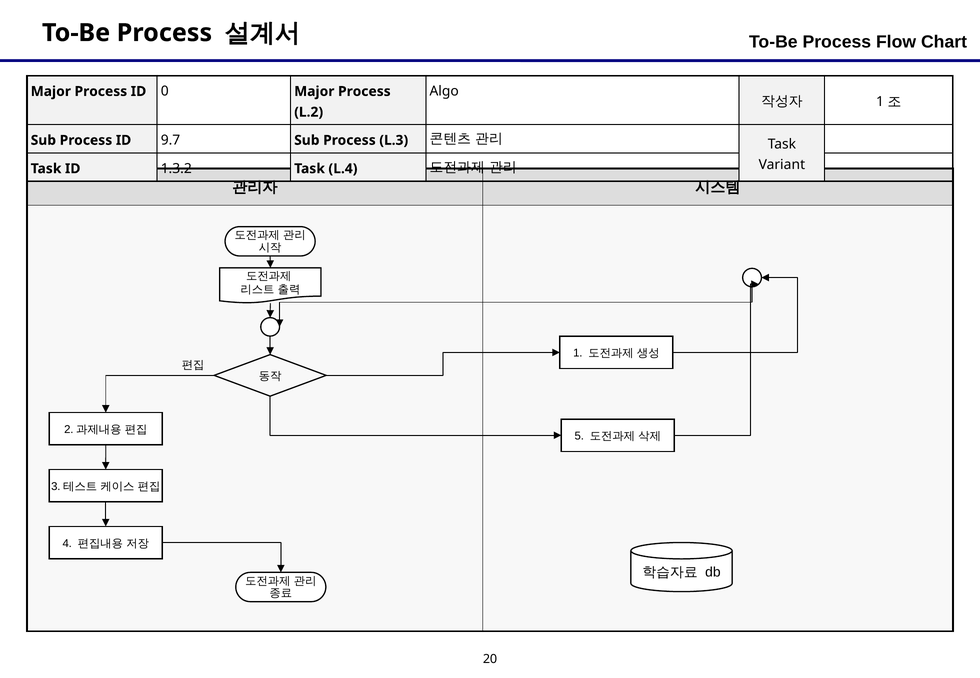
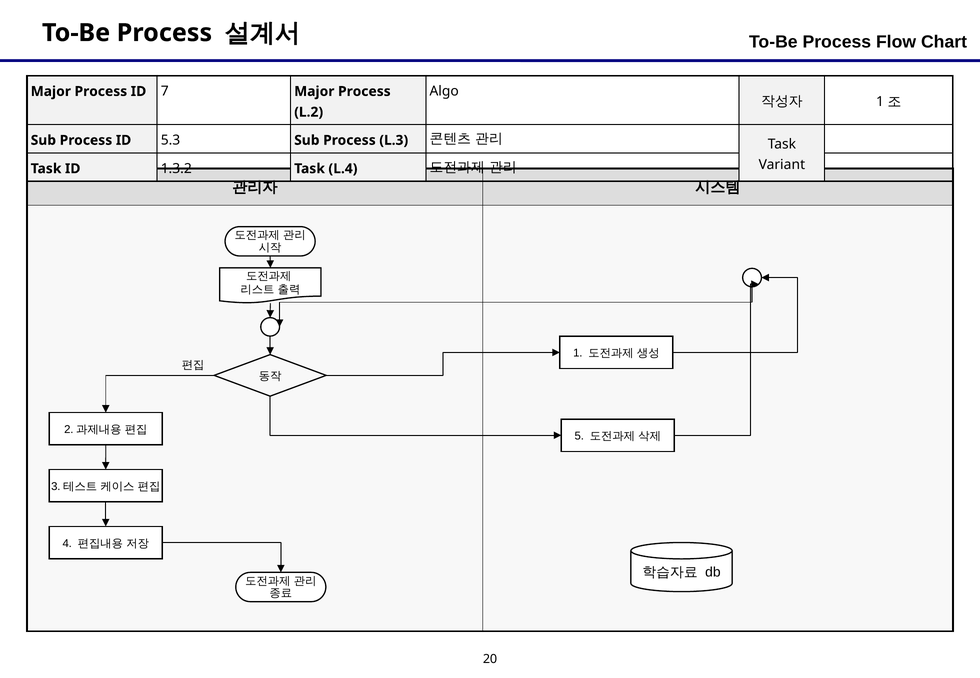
0: 0 -> 7 (165, 91)
9.7: 9.7 -> 5.3 (171, 140)
